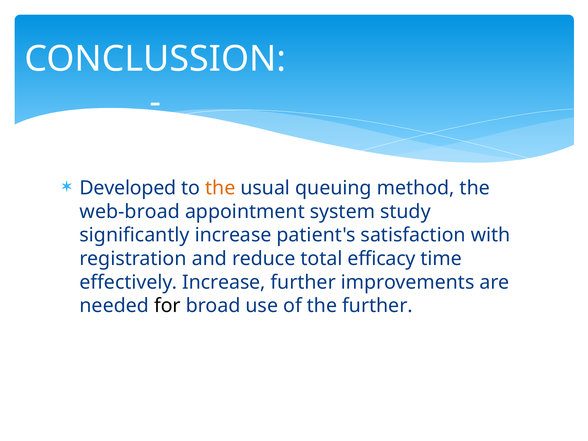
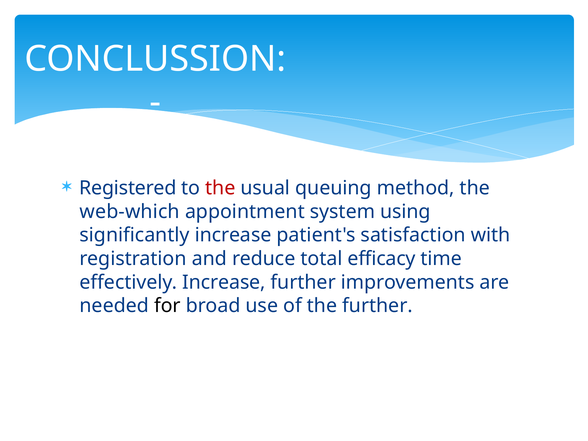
Developed: Developed -> Registered (128, 188)
the colour: orange -> red (220, 188)
web-broad: web-broad -> web-which (130, 212)
study: study -> using (405, 212)
